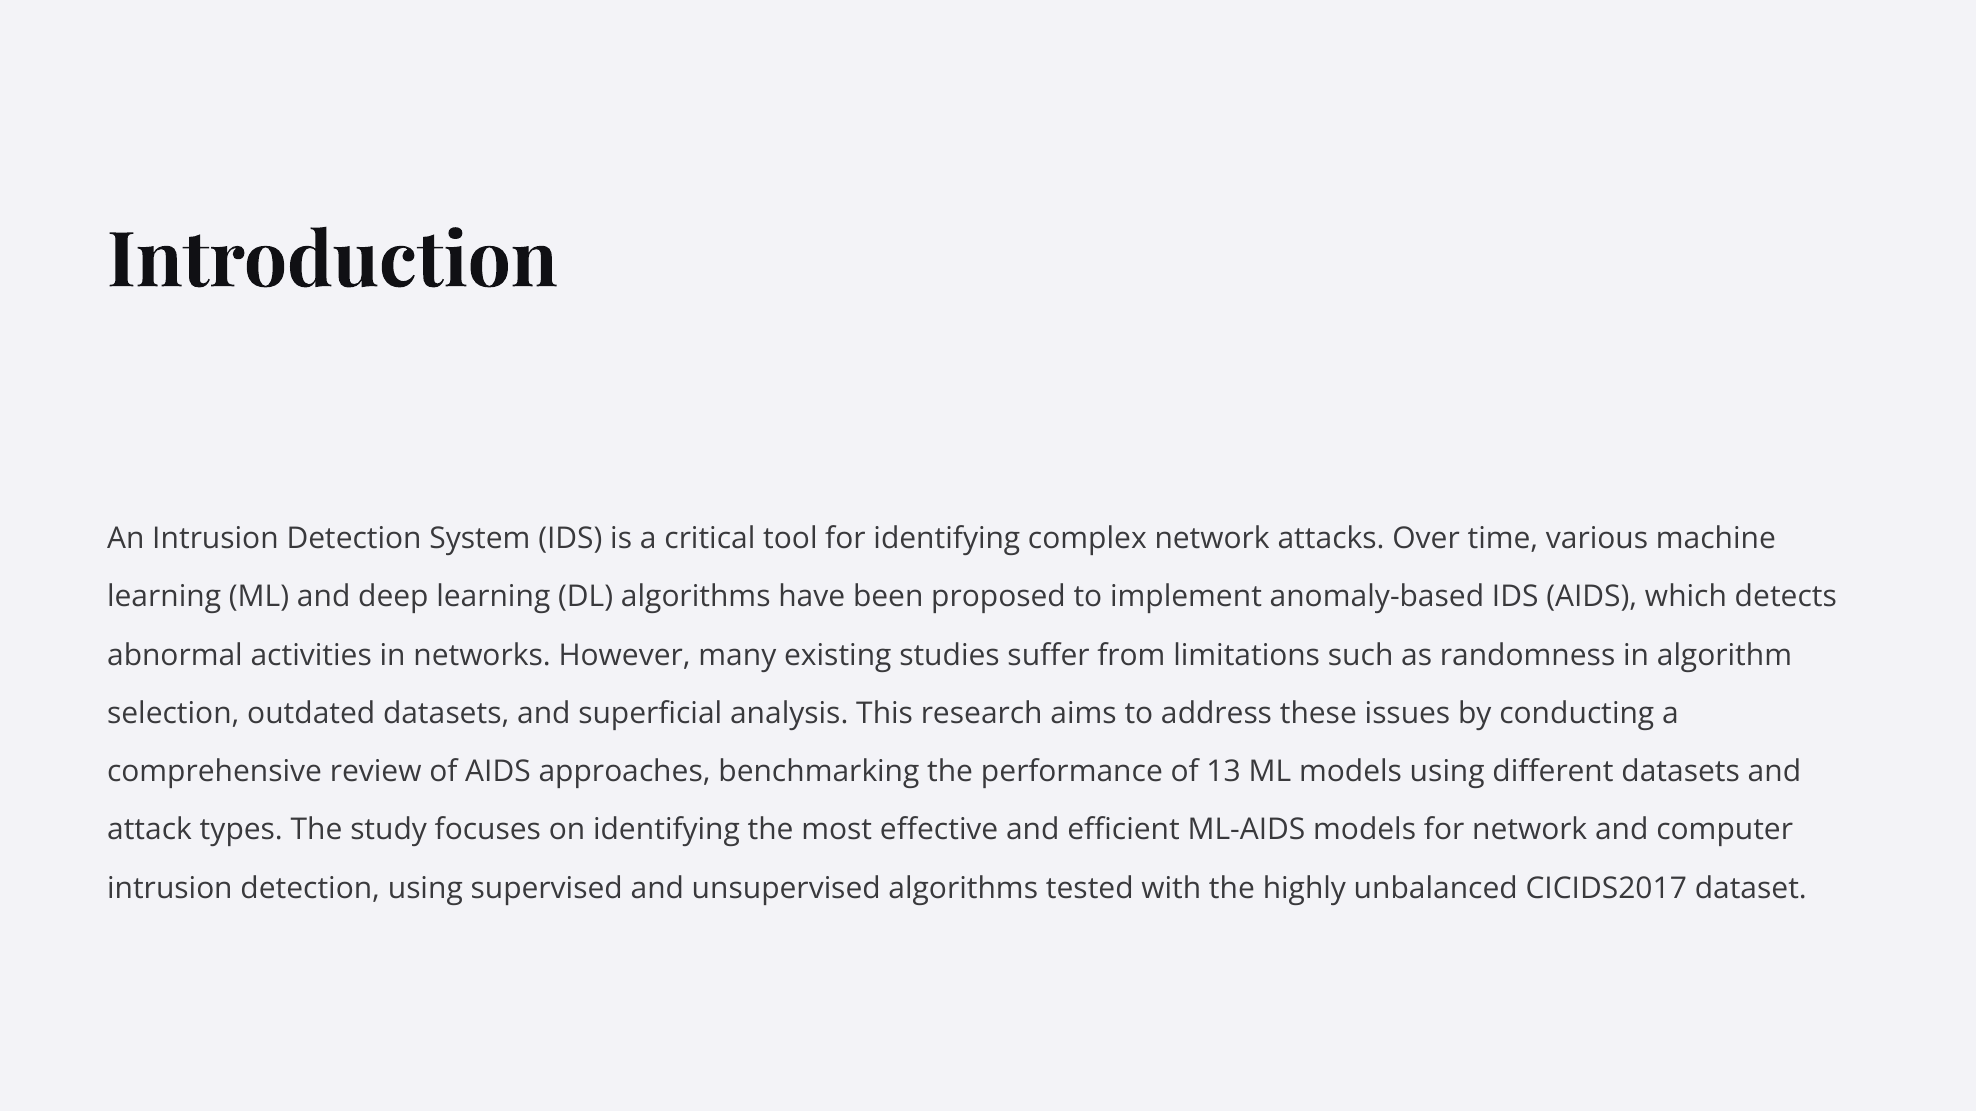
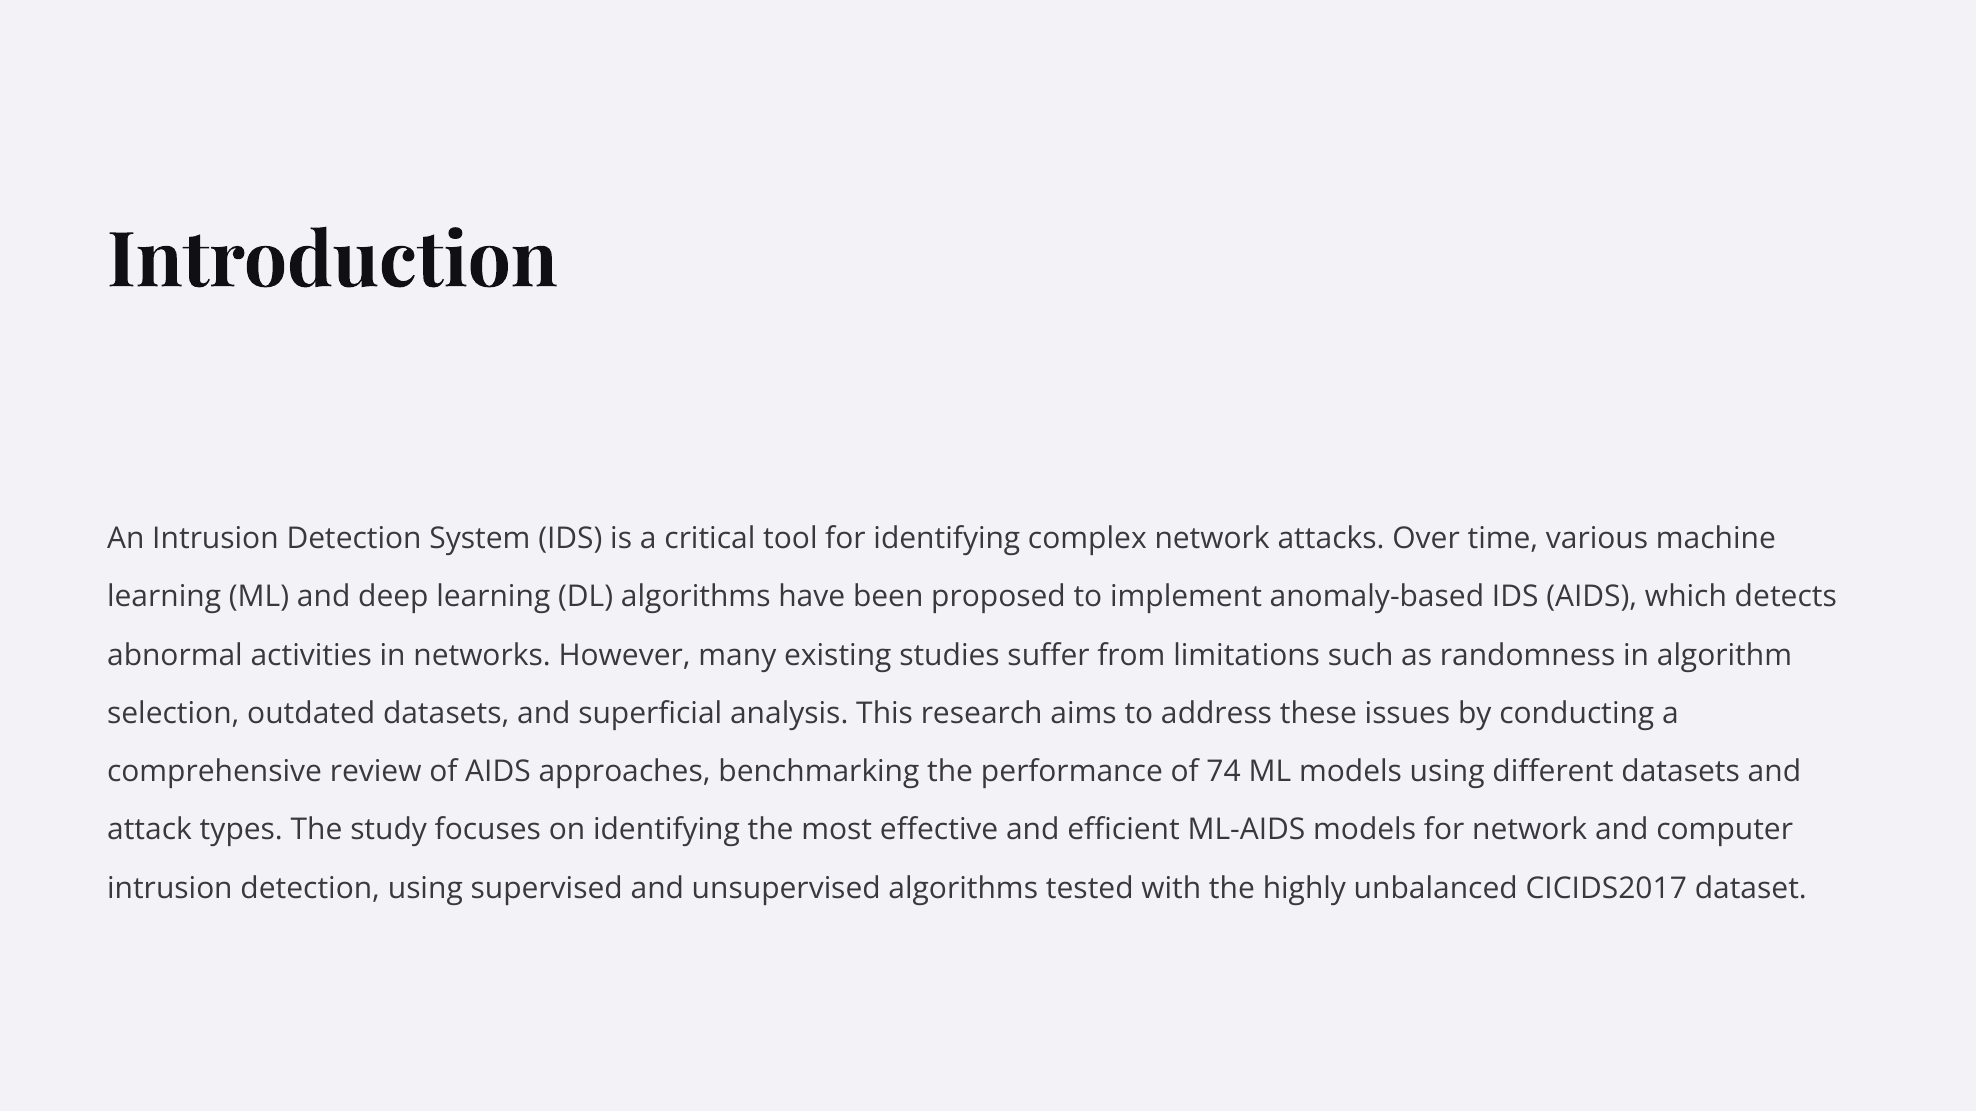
13: 13 -> 74 (1224, 772)
